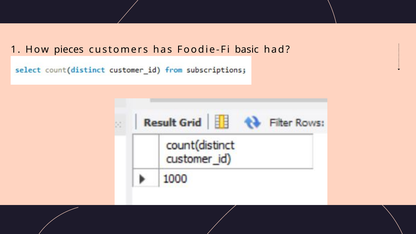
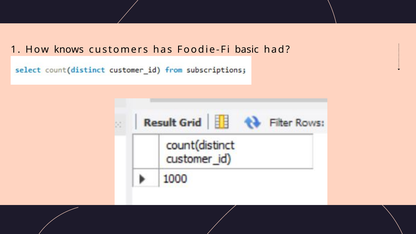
pieces: pieces -> knows (69, 49)
